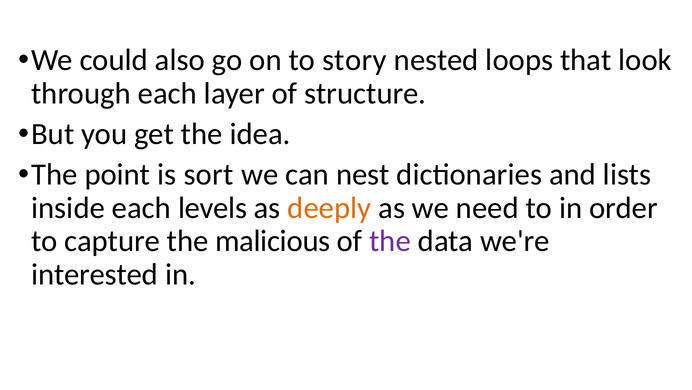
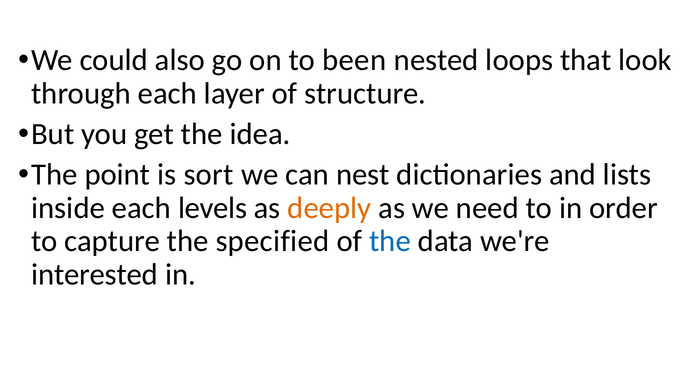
story: story -> been (354, 60)
malicious: malicious -> specified (272, 241)
the colour: purple -> blue (390, 241)
